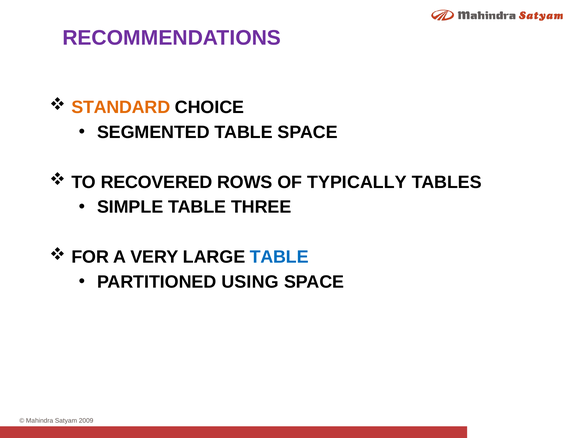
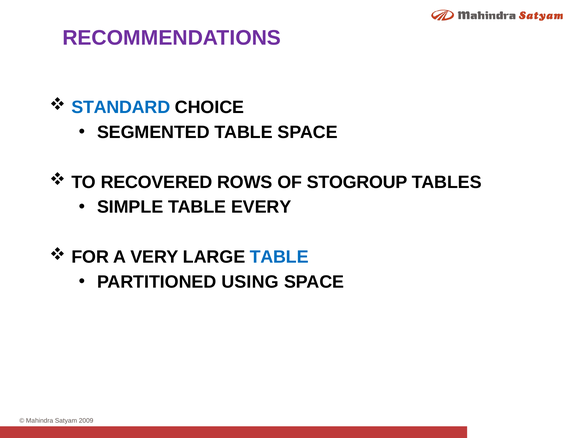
STANDARD colour: orange -> blue (121, 107)
TYPICALLY: TYPICALLY -> STOGROUP (357, 182)
THREE: THREE -> EVERY (261, 207)
